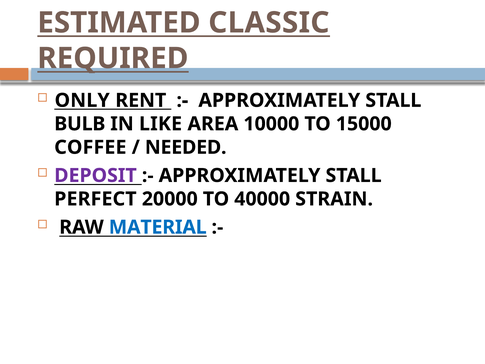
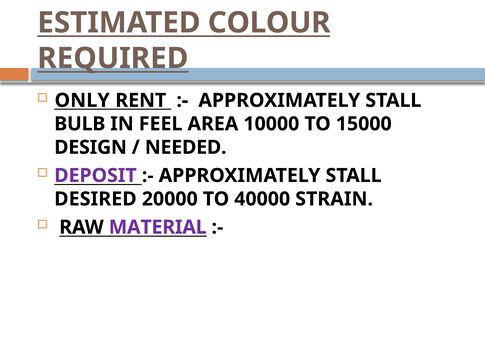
CLASSIC: CLASSIC -> COLOUR (269, 23)
LIKE: LIKE -> FEEL (161, 124)
COFFEE: COFFEE -> DESIGN (91, 147)
PERFECT: PERFECT -> DESIRED (95, 199)
MATERIAL colour: blue -> purple (158, 227)
